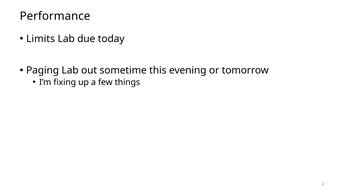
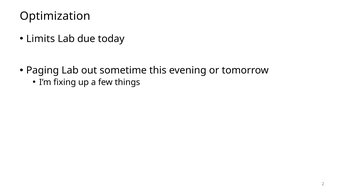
Performance: Performance -> Optimization (55, 16)
